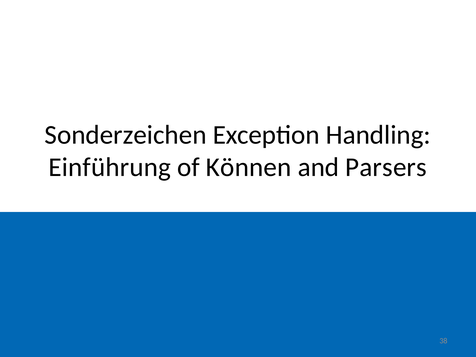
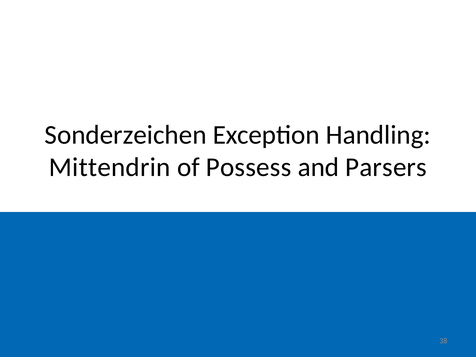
Einführung: Einführung -> Mittendrin (110, 167)
Können: Können -> Possess (249, 167)
